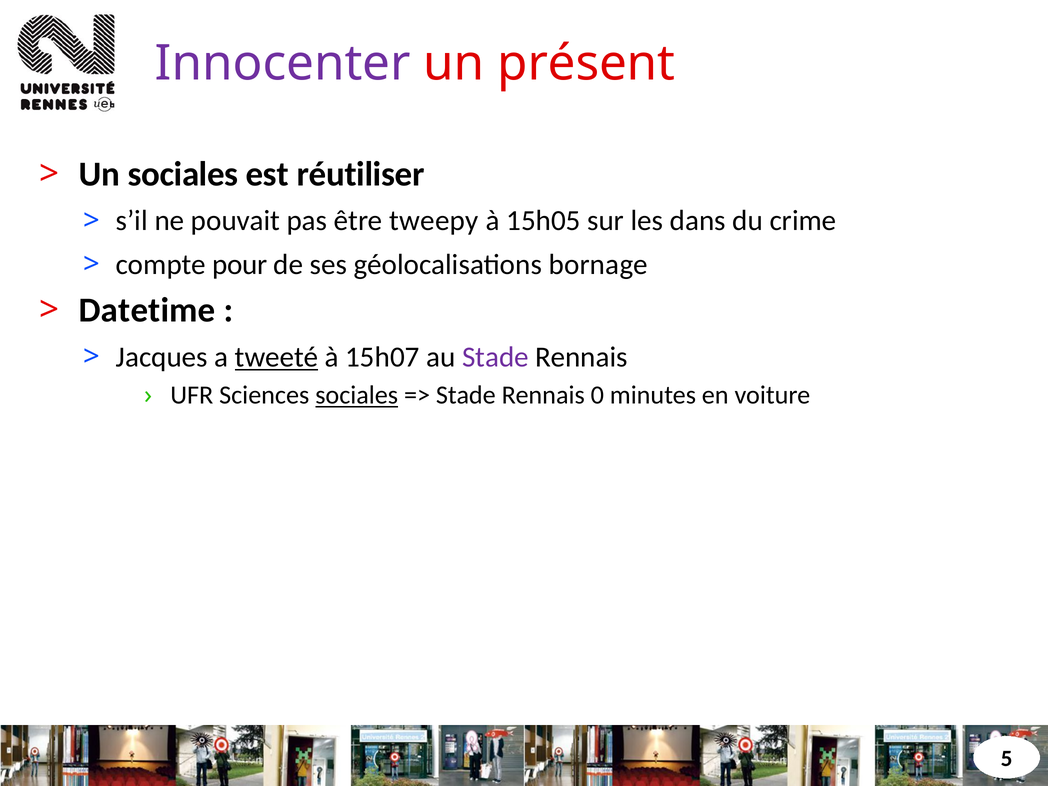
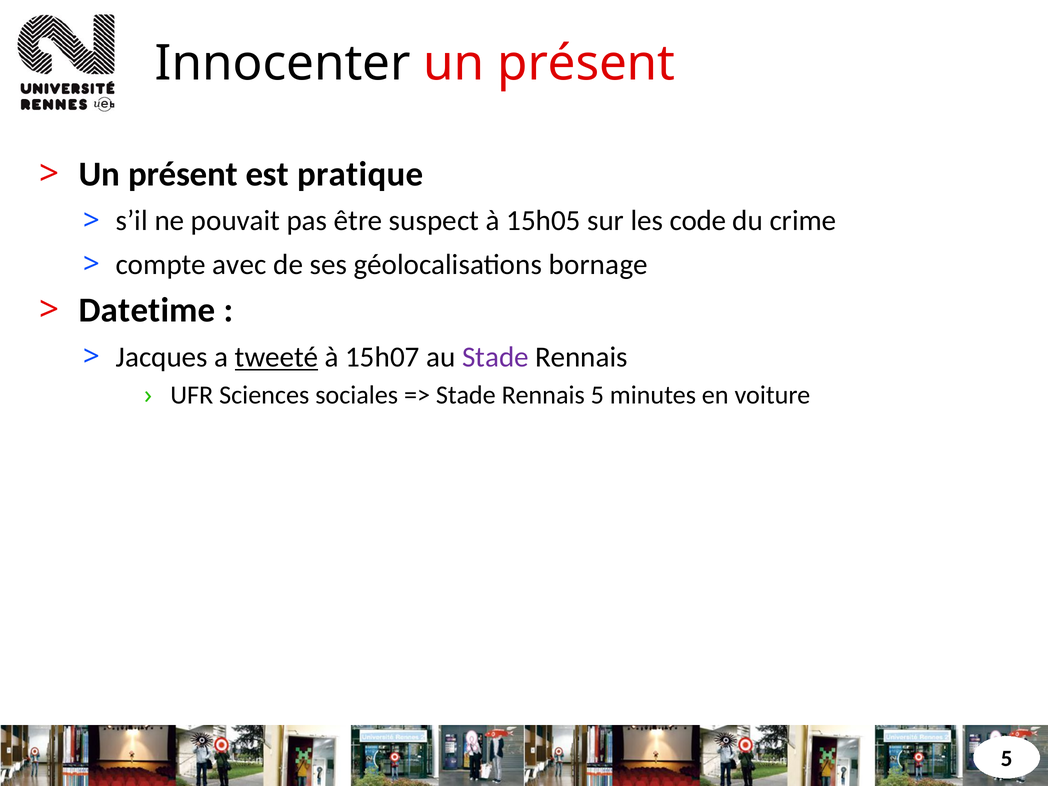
Innocenter colour: purple -> black (283, 63)
sociales: sociales -> présent (183, 174)
réutiliser: réutiliser -> pratique (360, 174)
tweepy: tweepy -> suspect (434, 221)
dans: dans -> code (698, 221)
pour: pour -> avec (239, 265)
sociales underline: present -> none (357, 395)
Rennais 0: 0 -> 5 (597, 395)
